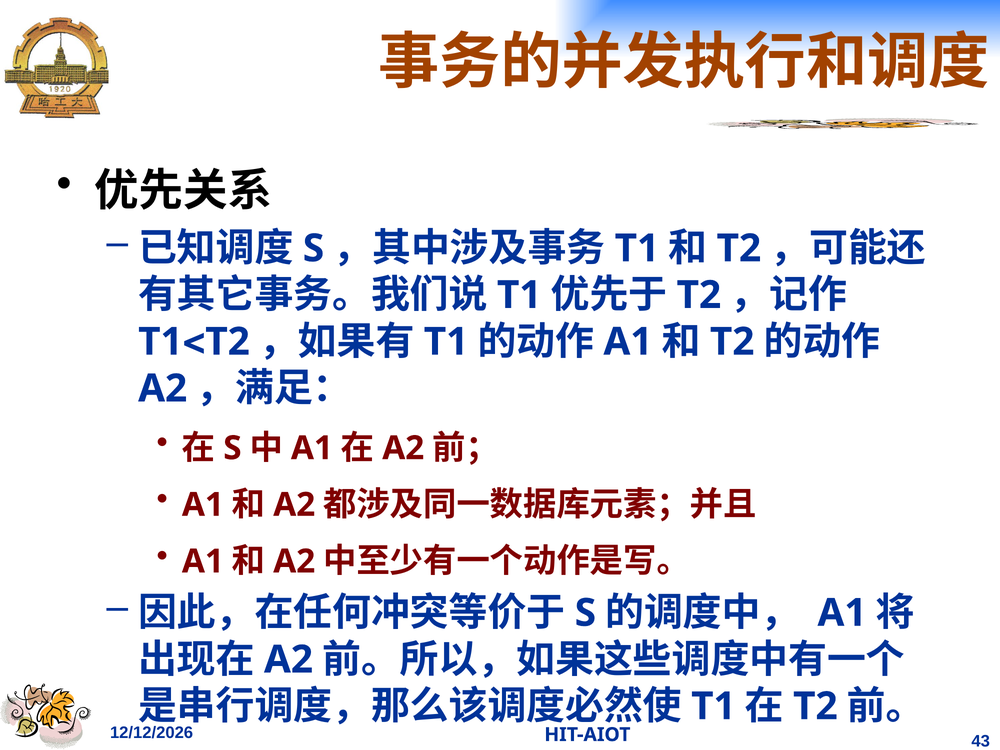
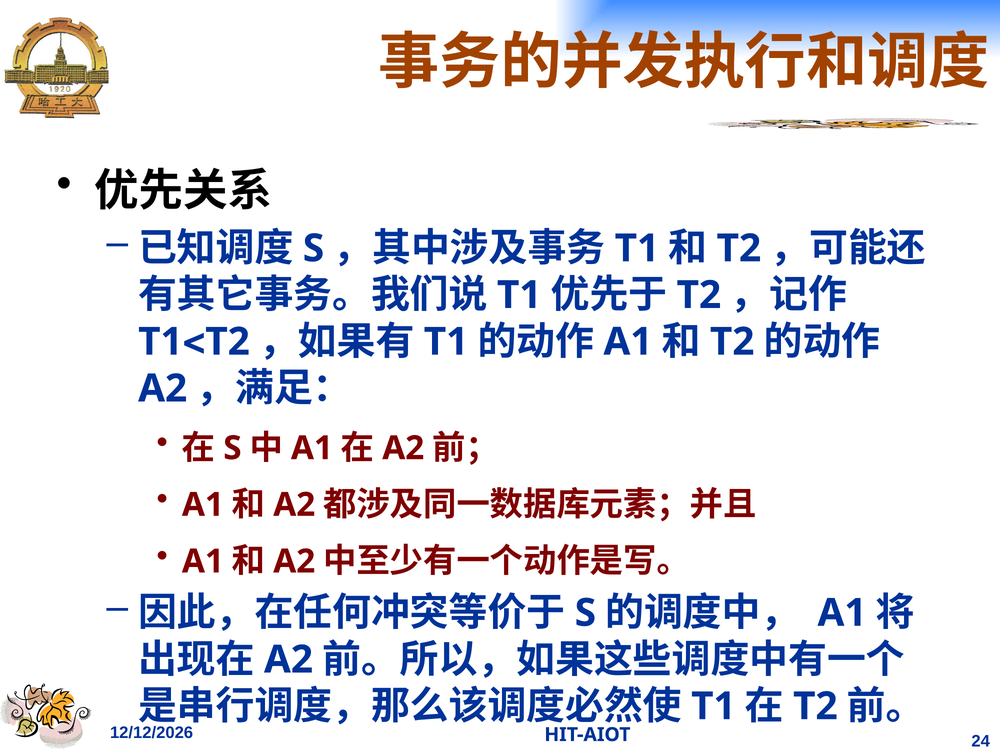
43: 43 -> 24 (981, 741)
